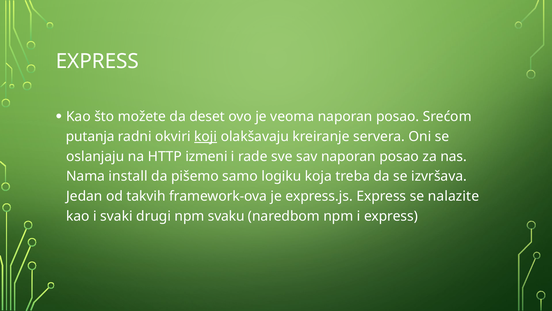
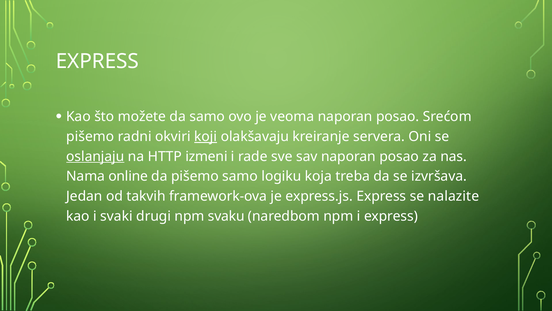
da deset: deset -> samo (207, 116)
putanja: putanja -> pišemo (90, 136)
oslanjaju underline: none -> present (95, 156)
install: install -> online (128, 176)
